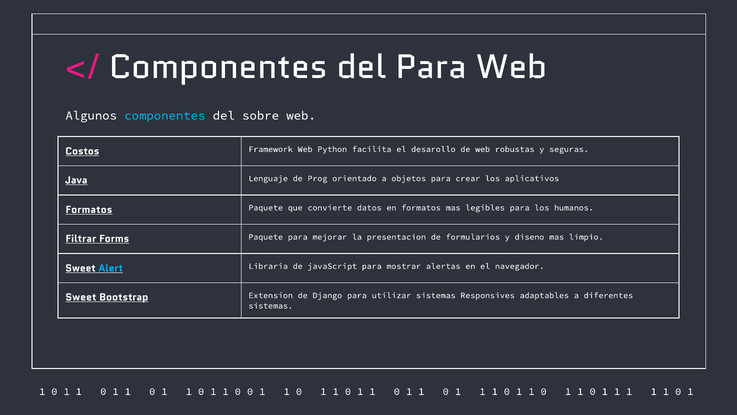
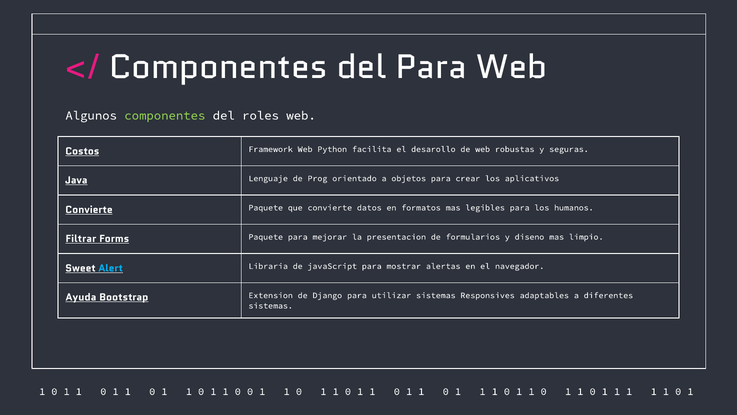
componentes colour: light blue -> light green (165, 115)
sobre: sobre -> roles (261, 115)
Formatos: Formatos -> Convierte (89, 210)
Sweet: Sweet -> Ayuda (81, 297)
